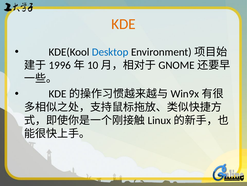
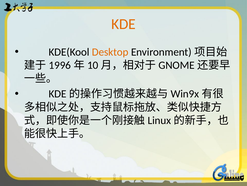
Desktop colour: blue -> orange (110, 52)
